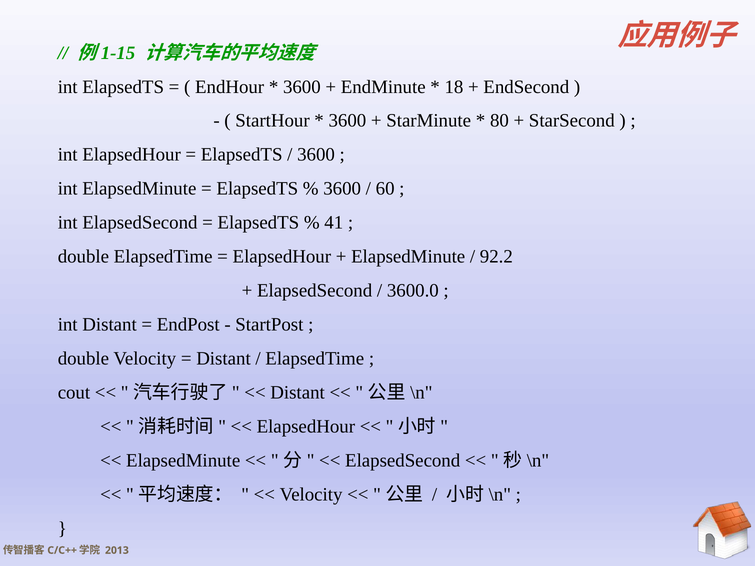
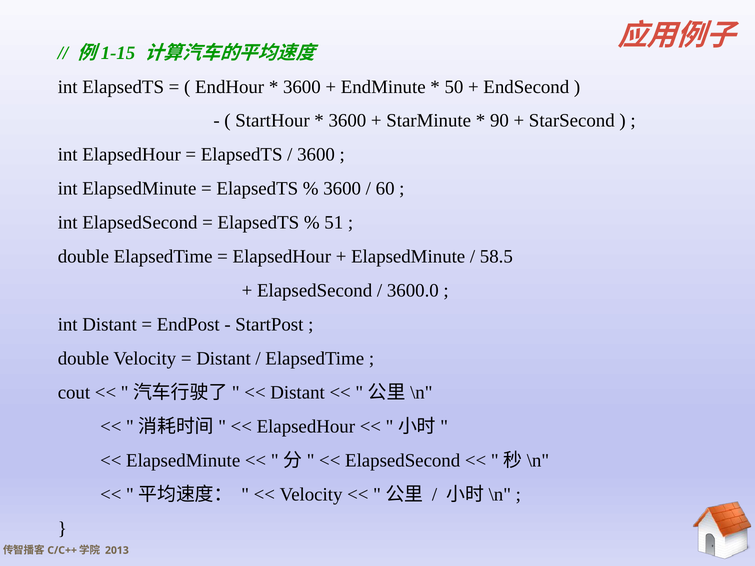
18: 18 -> 50 (454, 87)
80: 80 -> 90 (499, 121)
41: 41 -> 51 (334, 223)
92.2: 92.2 -> 58.5 (496, 257)
